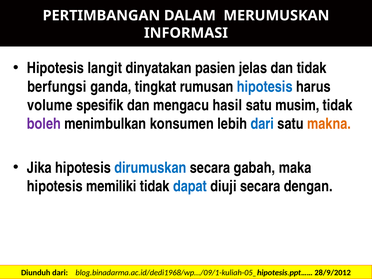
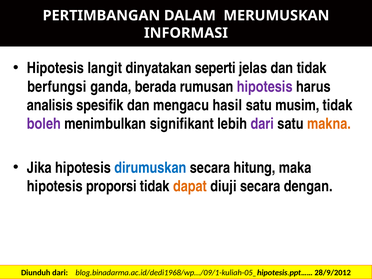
pasien: pasien -> seperti (215, 68)
tingkat: tingkat -> berada (156, 87)
hipotesis colour: blue -> purple (265, 87)
volume: volume -> analisis (50, 105)
konsumen: konsumen -> signifikant (182, 124)
dari colour: blue -> purple (262, 124)
gabah: gabah -> hitung (255, 168)
memiliki: memiliki -> proporsi (111, 186)
dapat colour: blue -> orange (190, 186)
